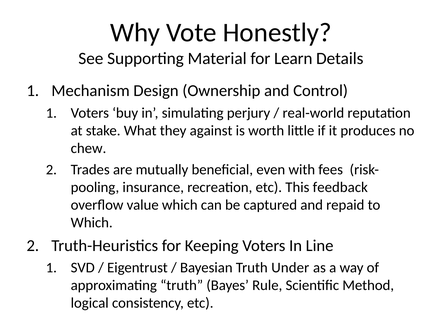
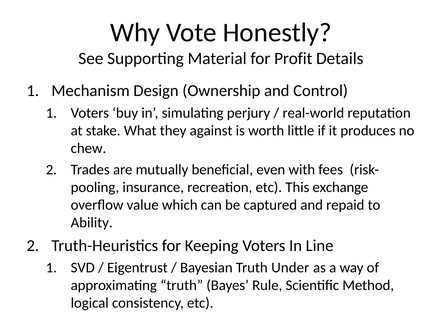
Learn: Learn -> Profit (293, 58)
feedback: feedback -> exchange (340, 187)
Which: Which -> Ability (92, 222)
